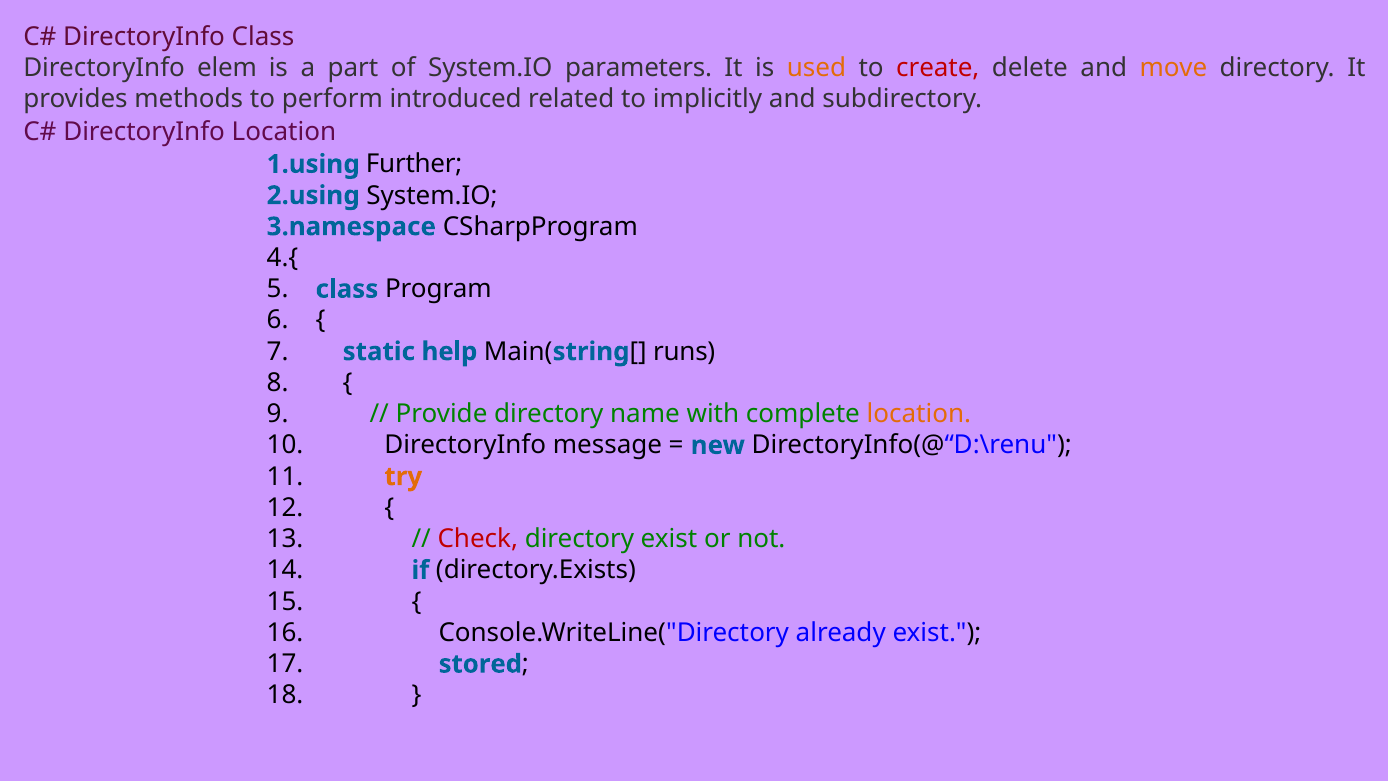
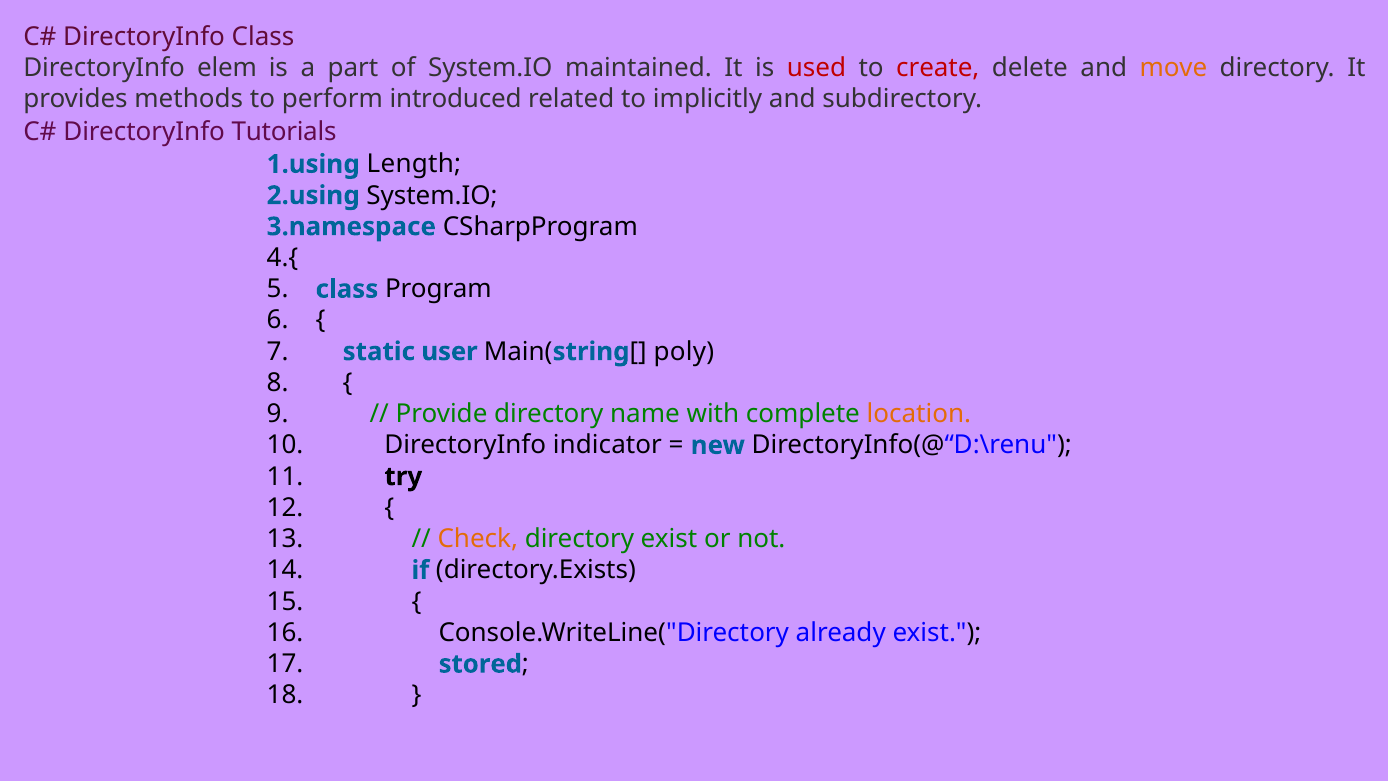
parameters: parameters -> maintained (638, 68)
used colour: orange -> red (816, 68)
DirectoryInfo Location: Location -> Tutorials (284, 132)
Further: Further -> Length (414, 164)
help: help -> user (449, 351)
runs: runs -> poly (684, 351)
message: message -> indicator (607, 445)
try colour: orange -> black (403, 476)
Check colour: red -> orange (478, 539)
